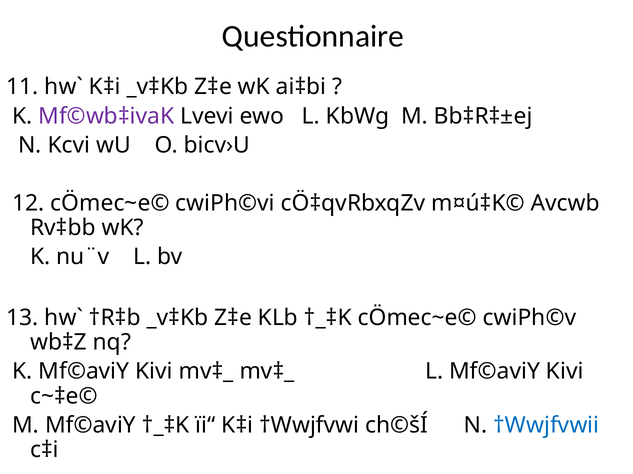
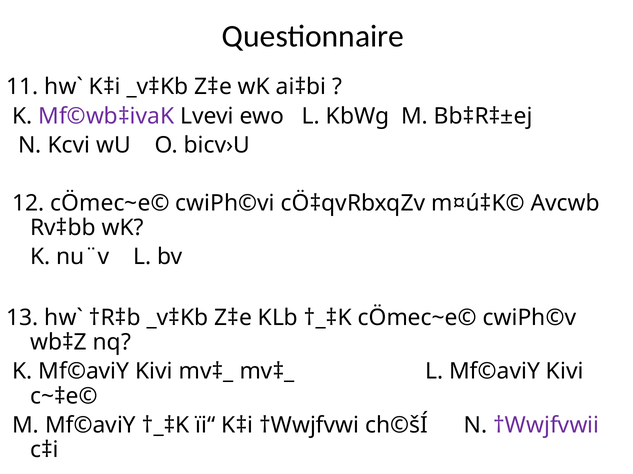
†Wwjfvwii colour: blue -> purple (546, 426)
